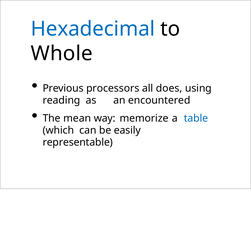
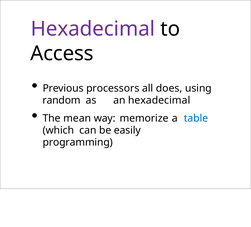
Hexadecimal colour: blue -> purple (93, 29)
Whole: Whole -> Access (62, 53)
reading: reading -> random (62, 100)
an encountered: encountered -> hexadecimal (159, 100)
representable: representable -> programming (78, 142)
